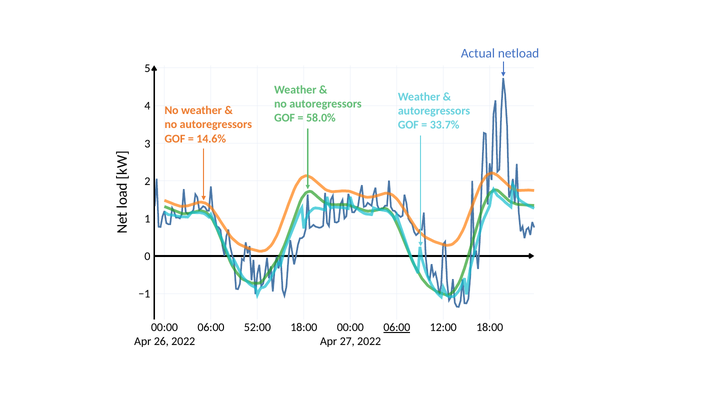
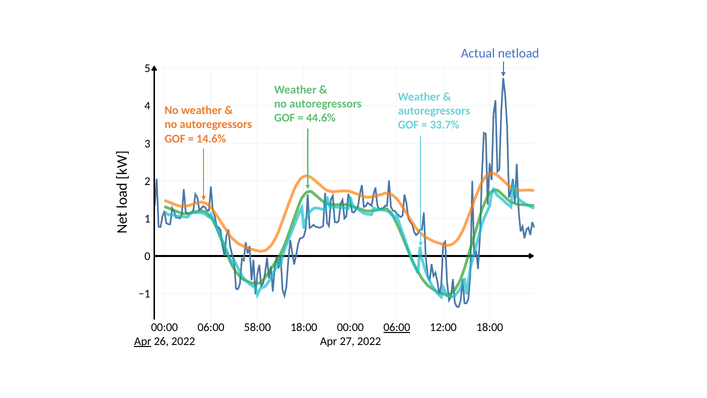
58.0%: 58.0% -> 44.6% (321, 118)
52:00: 52:00 -> 58:00 (257, 327)
Apr underline: none -> present (143, 341)
